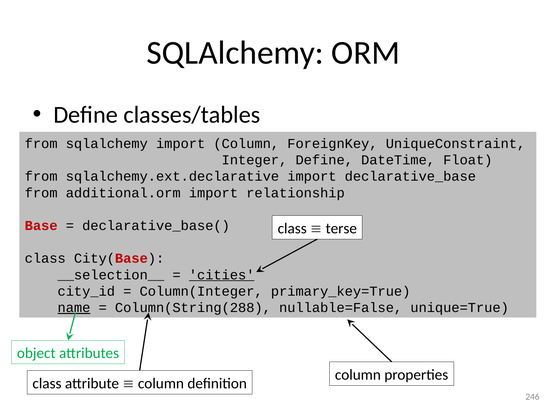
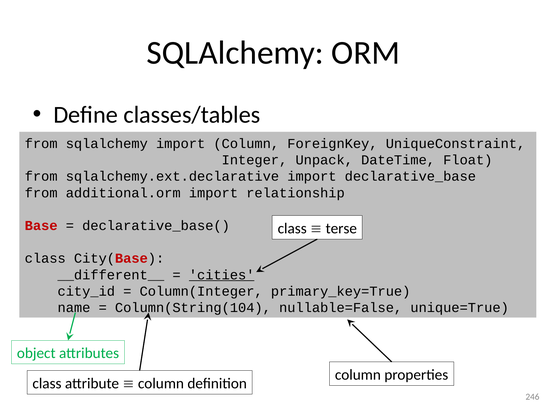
Integer Define: Define -> Unpack (324, 160)
__selection__: __selection__ -> __different__ (111, 275)
name underline: present -> none (74, 308)
Column(String(288: Column(String(288 -> Column(String(104 (193, 308)
